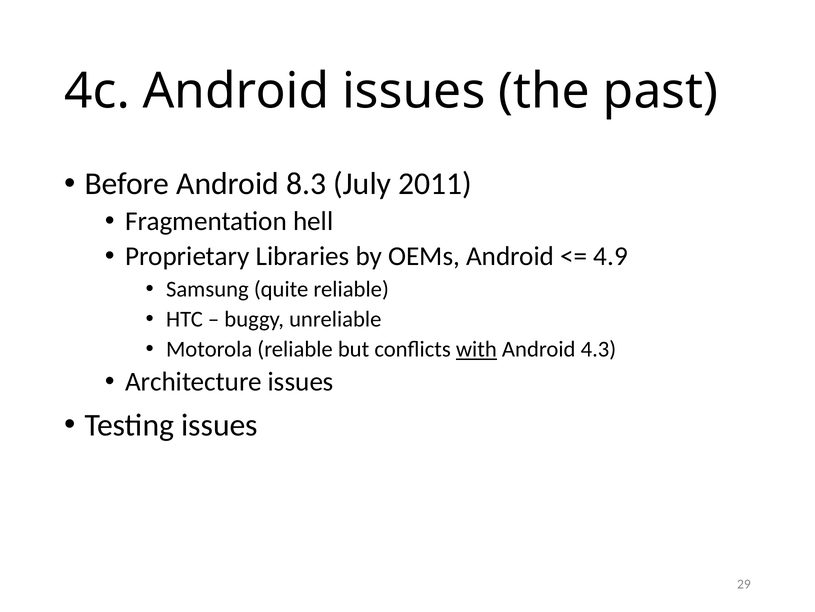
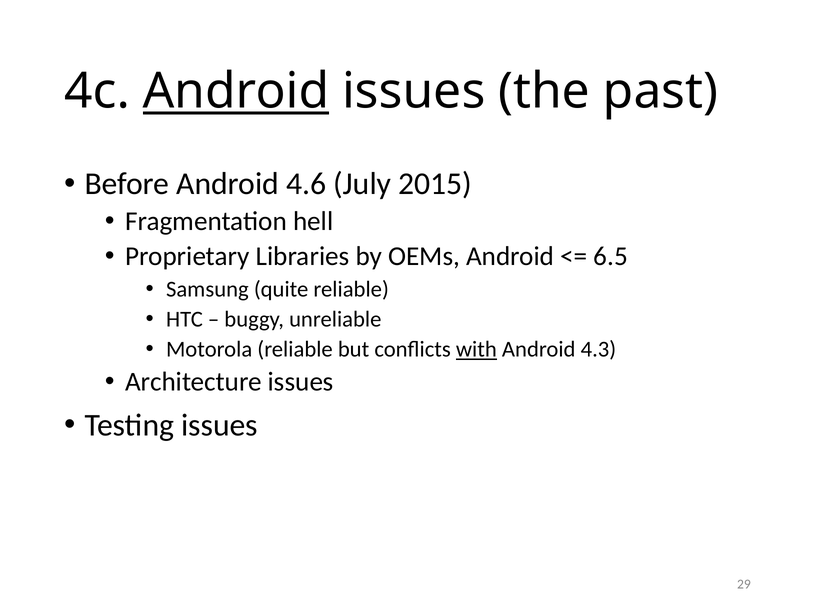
Android underline: none -> present (236, 91)
8.3: 8.3 -> 4.6 (306, 184)
2011: 2011 -> 2015 (435, 184)
4.9: 4.9 -> 6.5 (611, 256)
